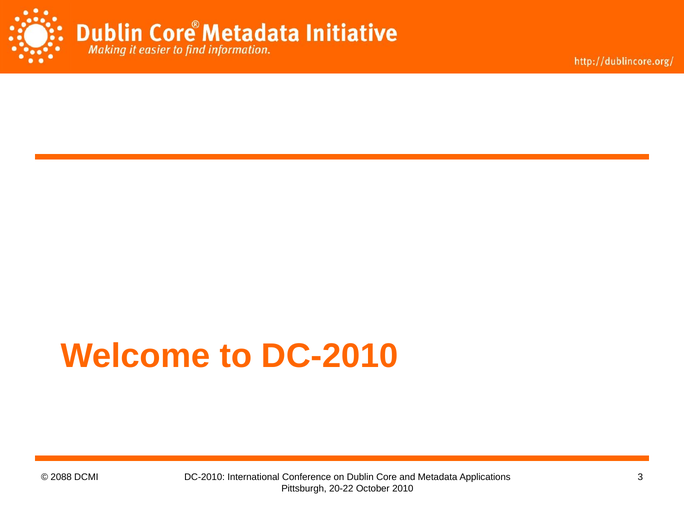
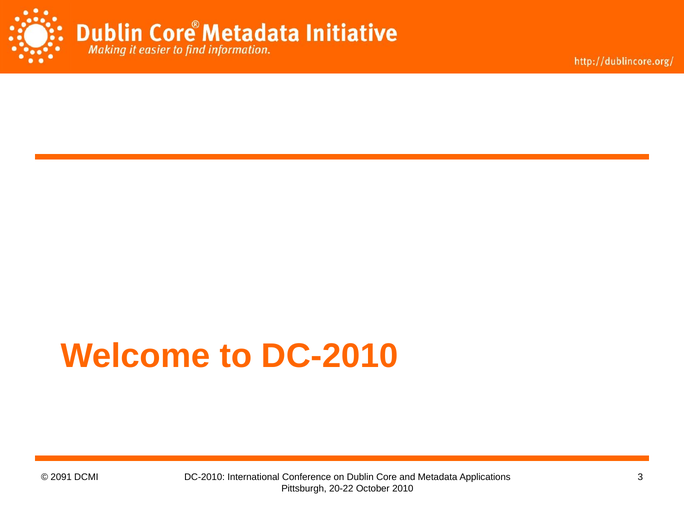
2088: 2088 -> 2091 (61, 477)
